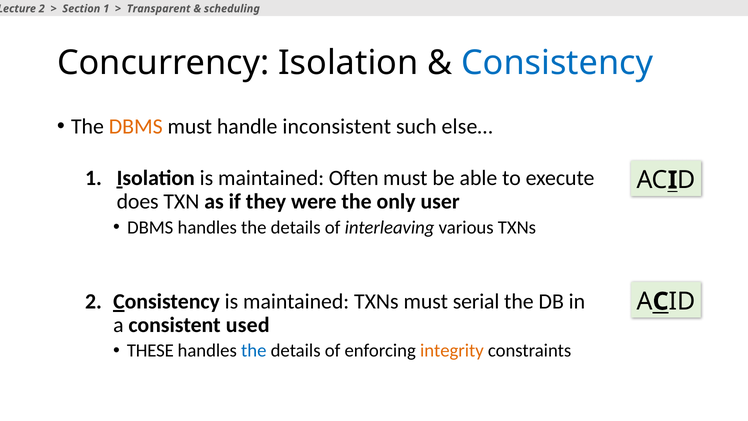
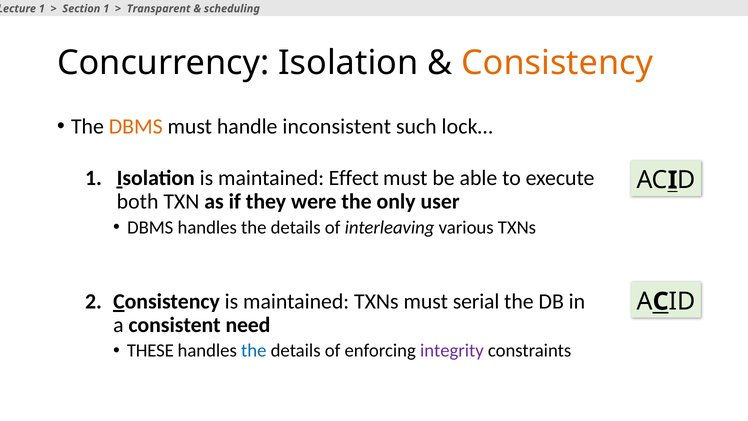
2: 2 -> 1 (42, 9)
Consistency colour: blue -> orange (557, 63)
else…: else… -> lock… (467, 126)
Often: Often -> Effect (354, 178)
does: does -> both (138, 202)
used: used -> need (248, 325)
integrity colour: orange -> purple (452, 351)
